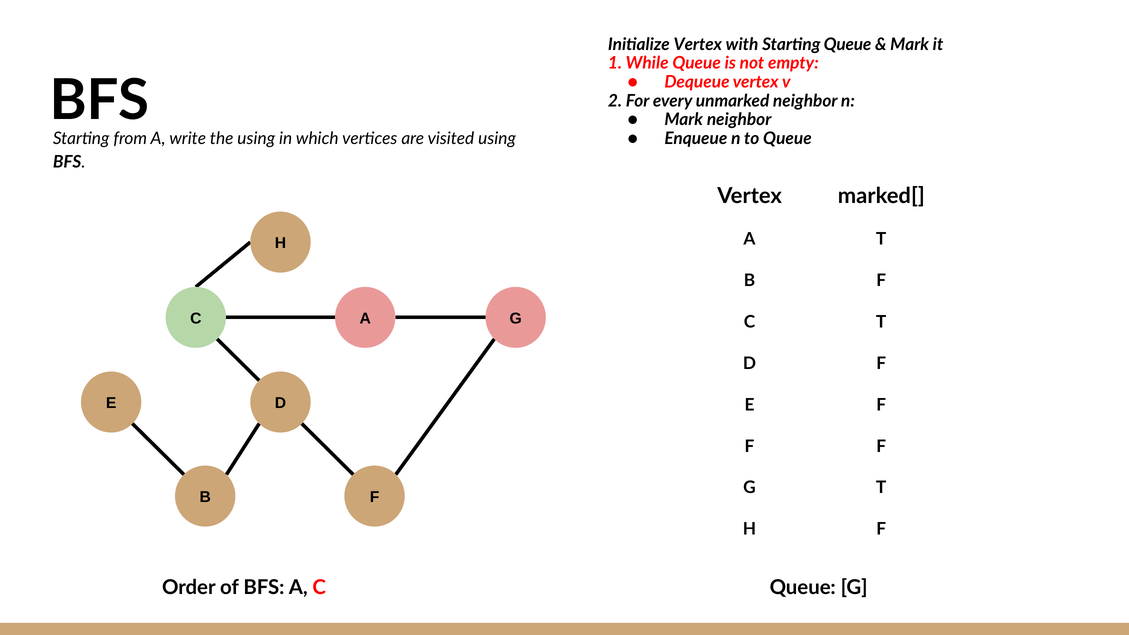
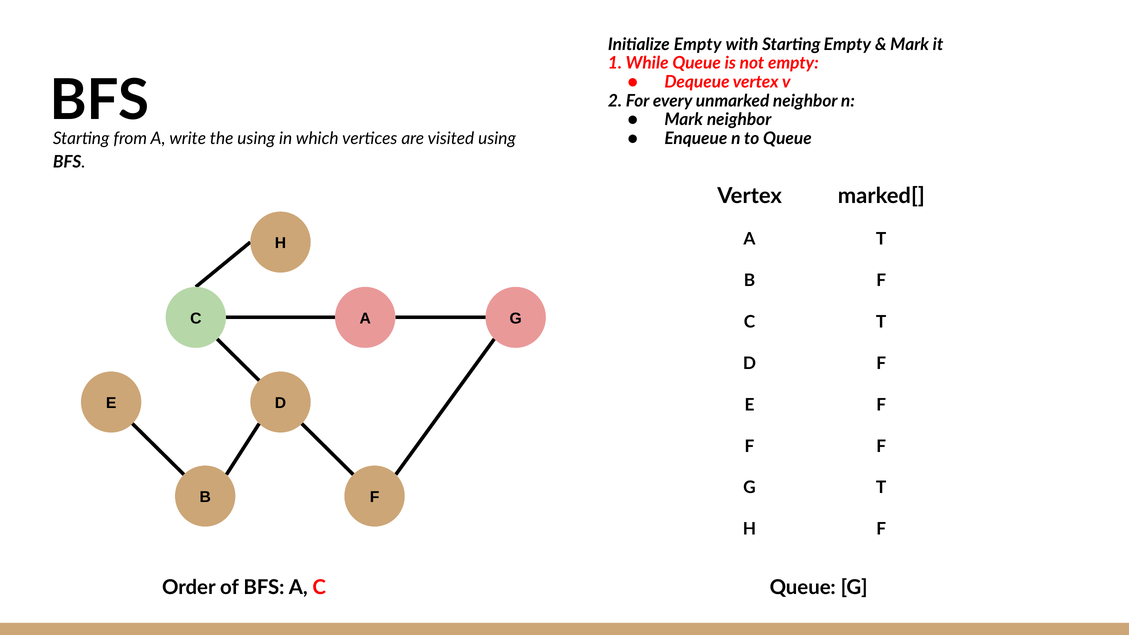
Initialize Vertex: Vertex -> Empty (698, 44)
Starting Queue: Queue -> Empty (847, 44)
